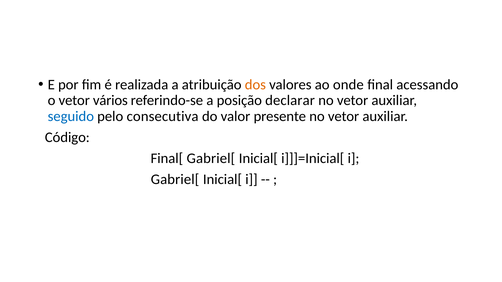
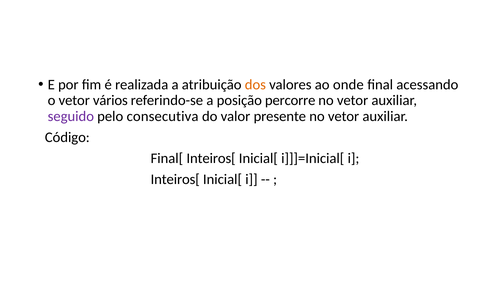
declarar: declarar -> percorre (290, 101)
seguido colour: blue -> purple (71, 116)
Final[ Gabriel[: Gabriel[ -> Inteiros[ (211, 158)
Gabriel[: Gabriel[ -> Inteiros[ (175, 179)
